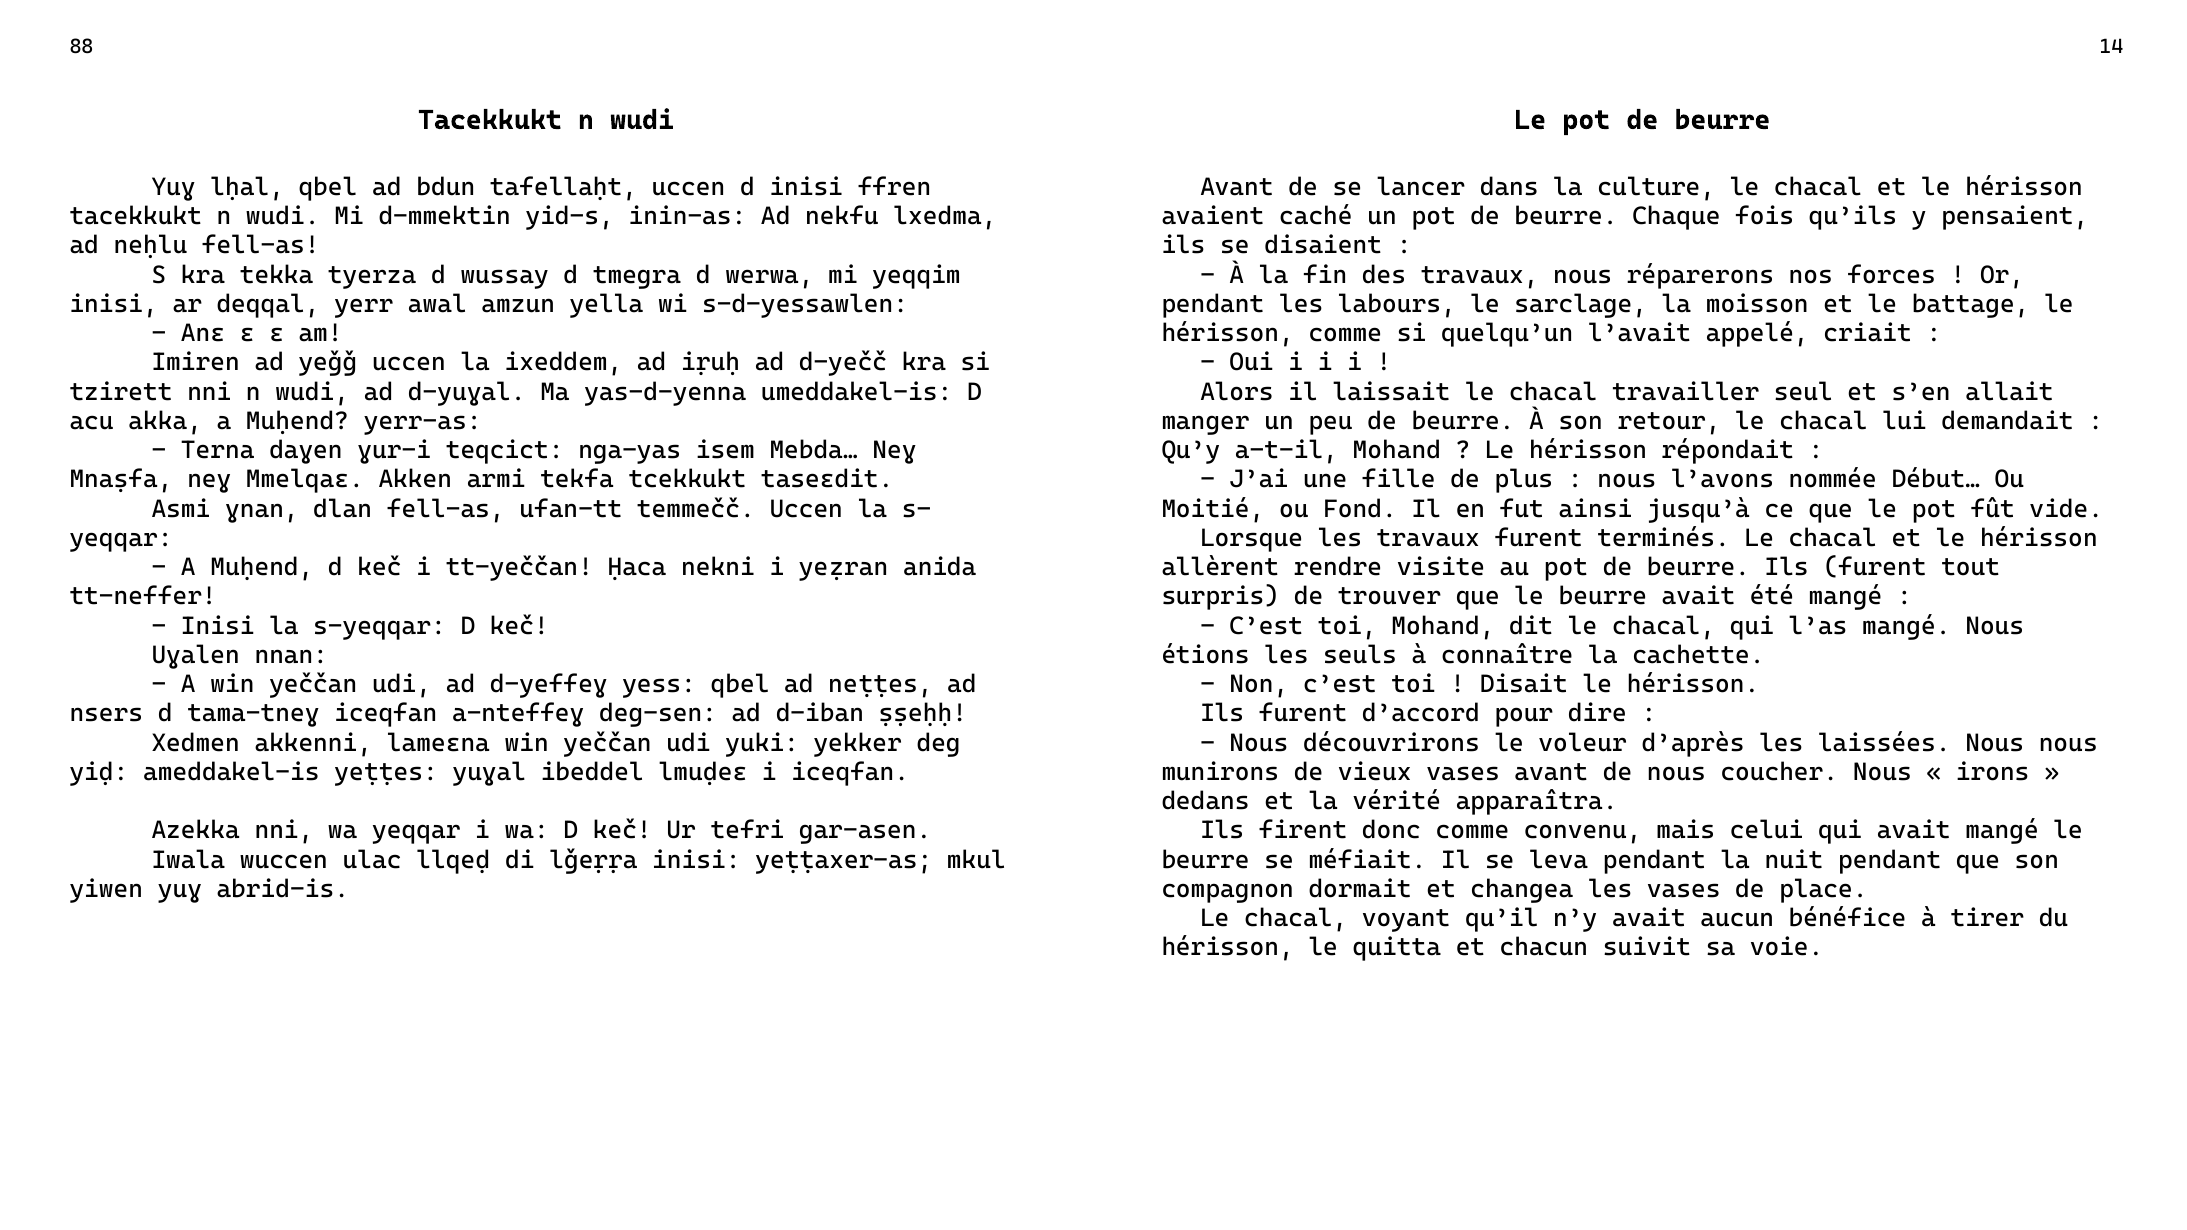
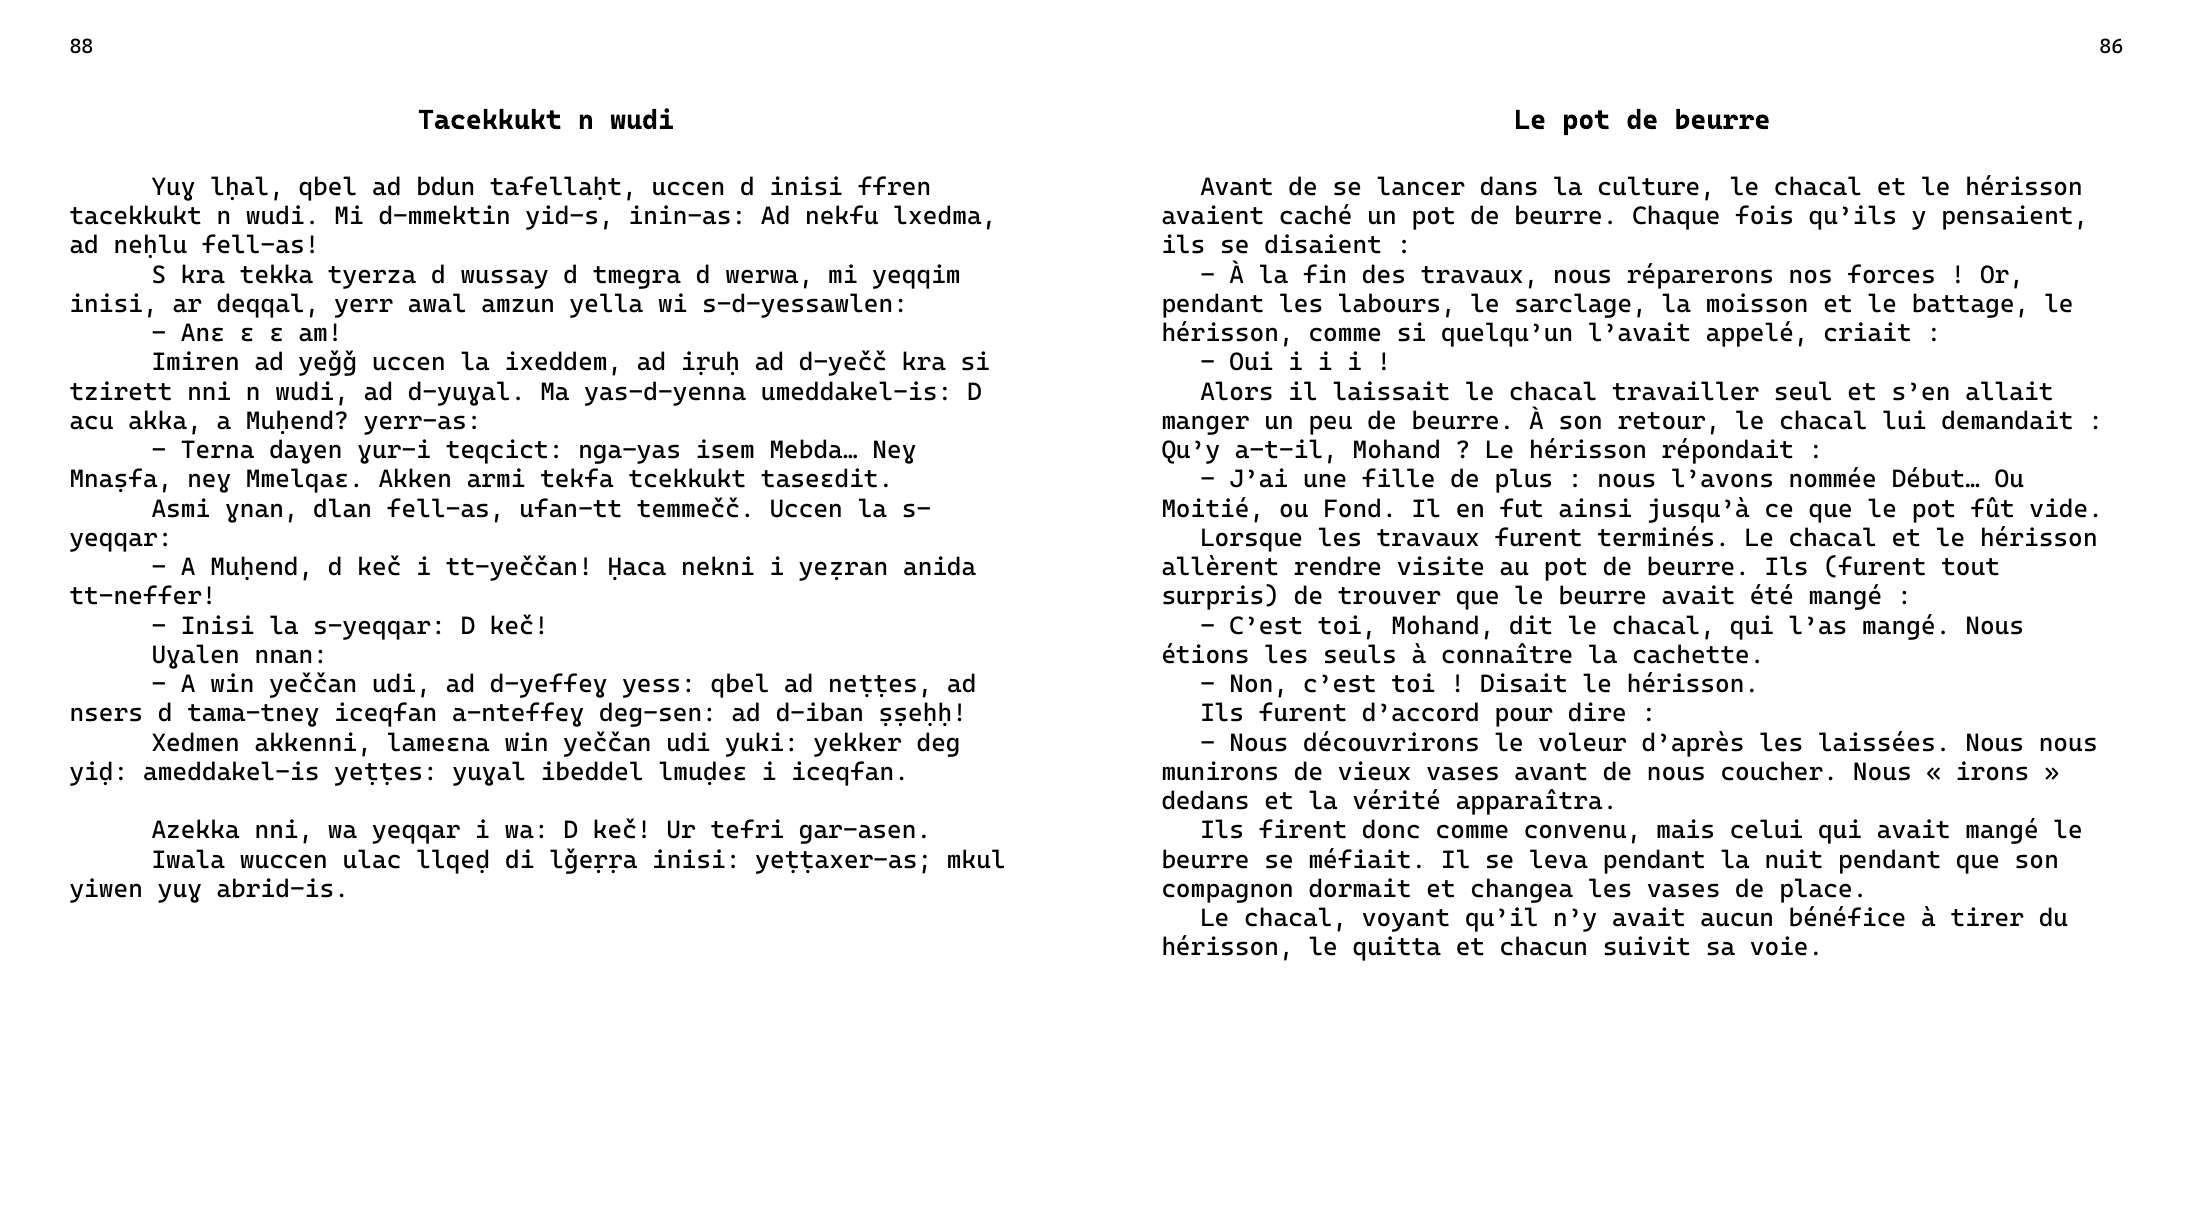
14: 14 -> 86 (2111, 47)
